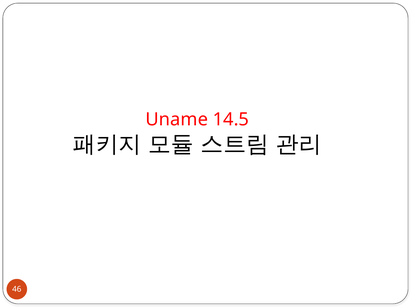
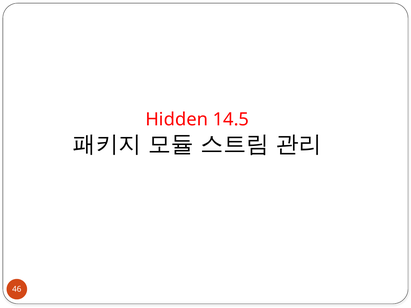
Uname: Uname -> Hidden (177, 119)
